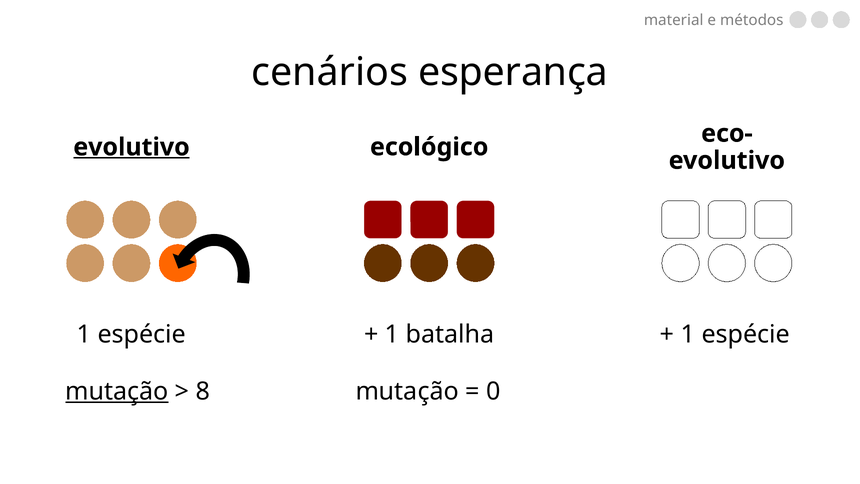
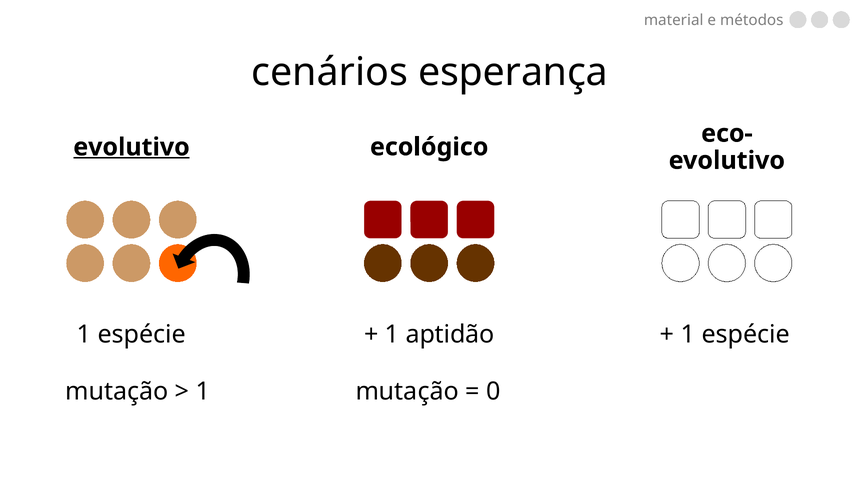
batalha: batalha -> aptidão (450, 334)
mutação underline: present -> none (117, 391)
8: 8 -> 1 (203, 391)
